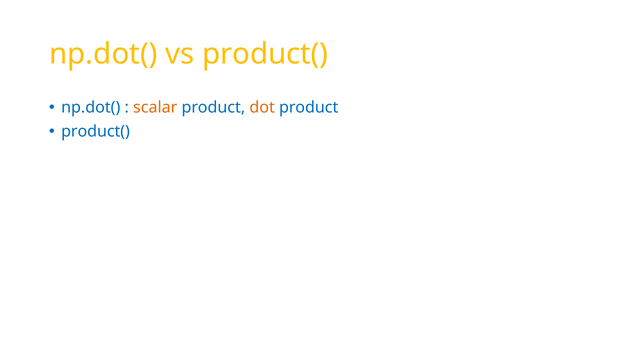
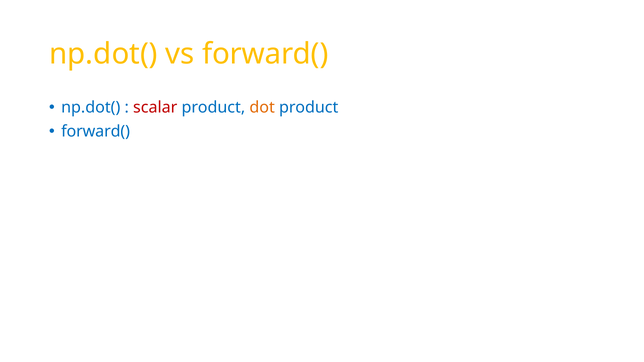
vs product(: product( -> forward( (265, 54)
scalar colour: orange -> red (155, 107)
product(: product( -> forward( (96, 132)
